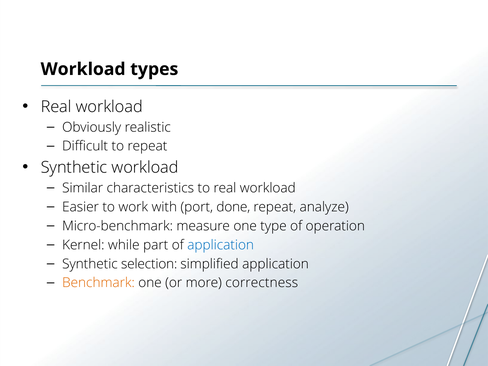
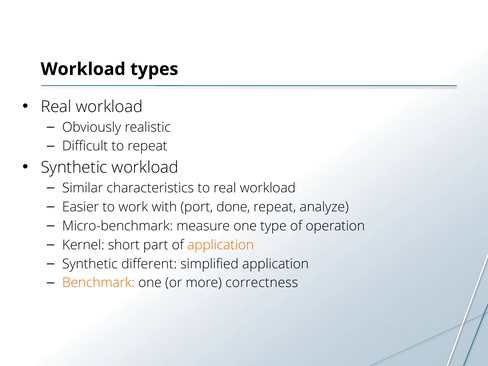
while: while -> short (124, 245)
application colour: blue -> orange (221, 245)
selection: selection -> different (149, 264)
